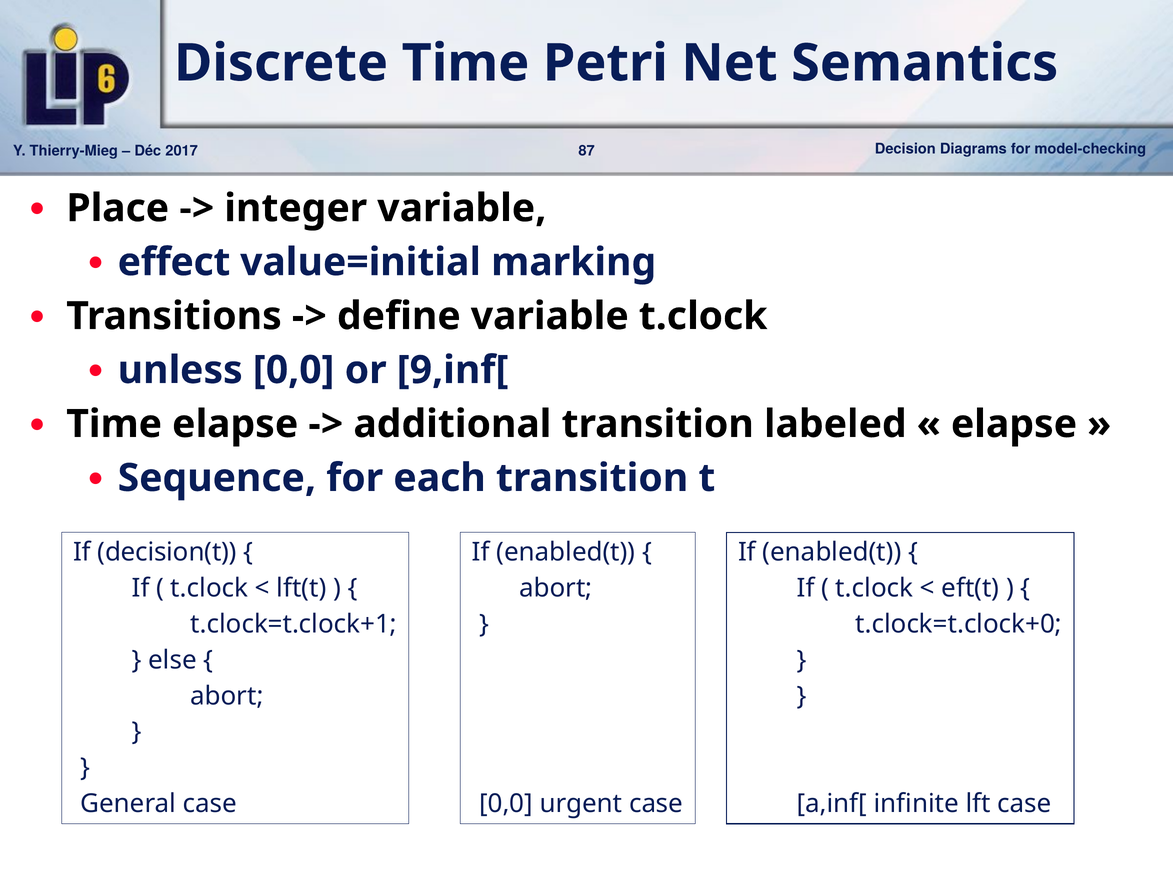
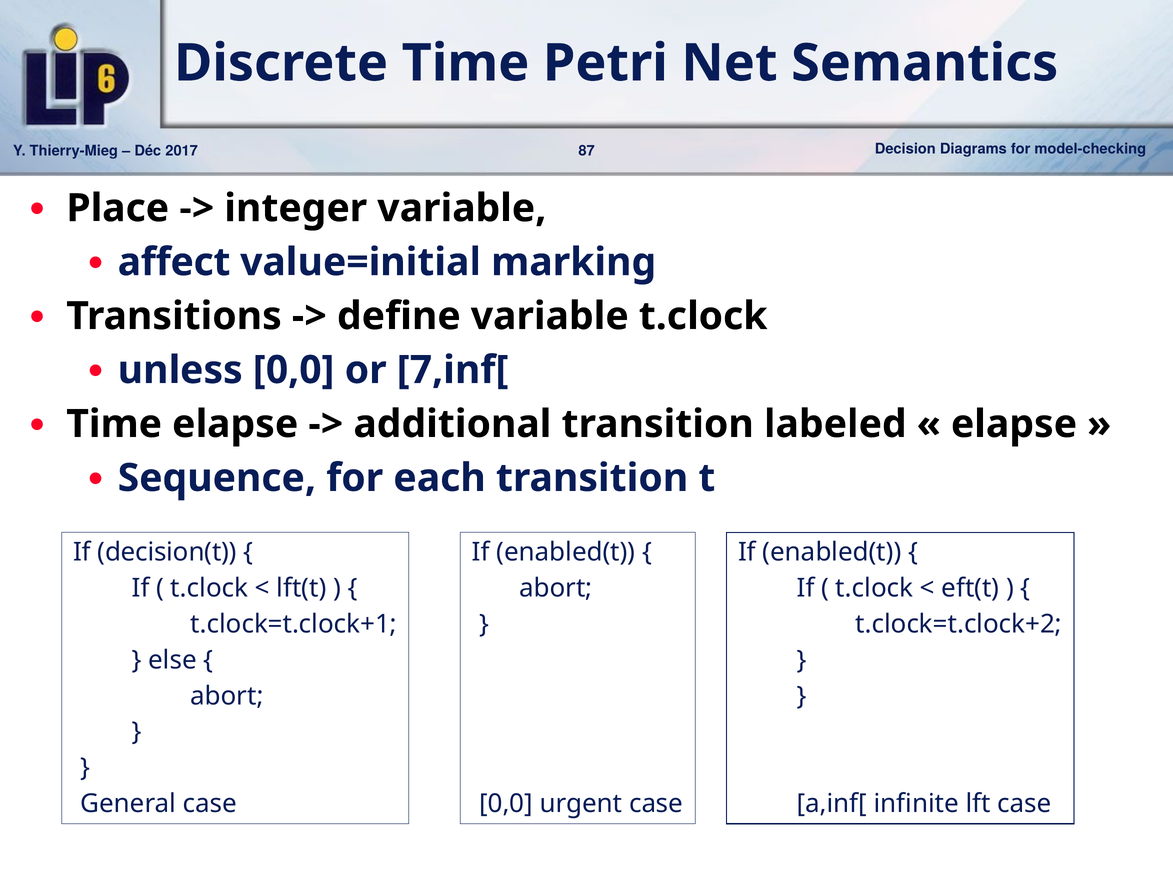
effect: effect -> affect (174, 262)
9,inf[: 9,inf[ -> 7,inf[ (453, 370)
t.clock=t.clock+0: t.clock=t.clock+0 -> t.clock=t.clock+2 (959, 624)
